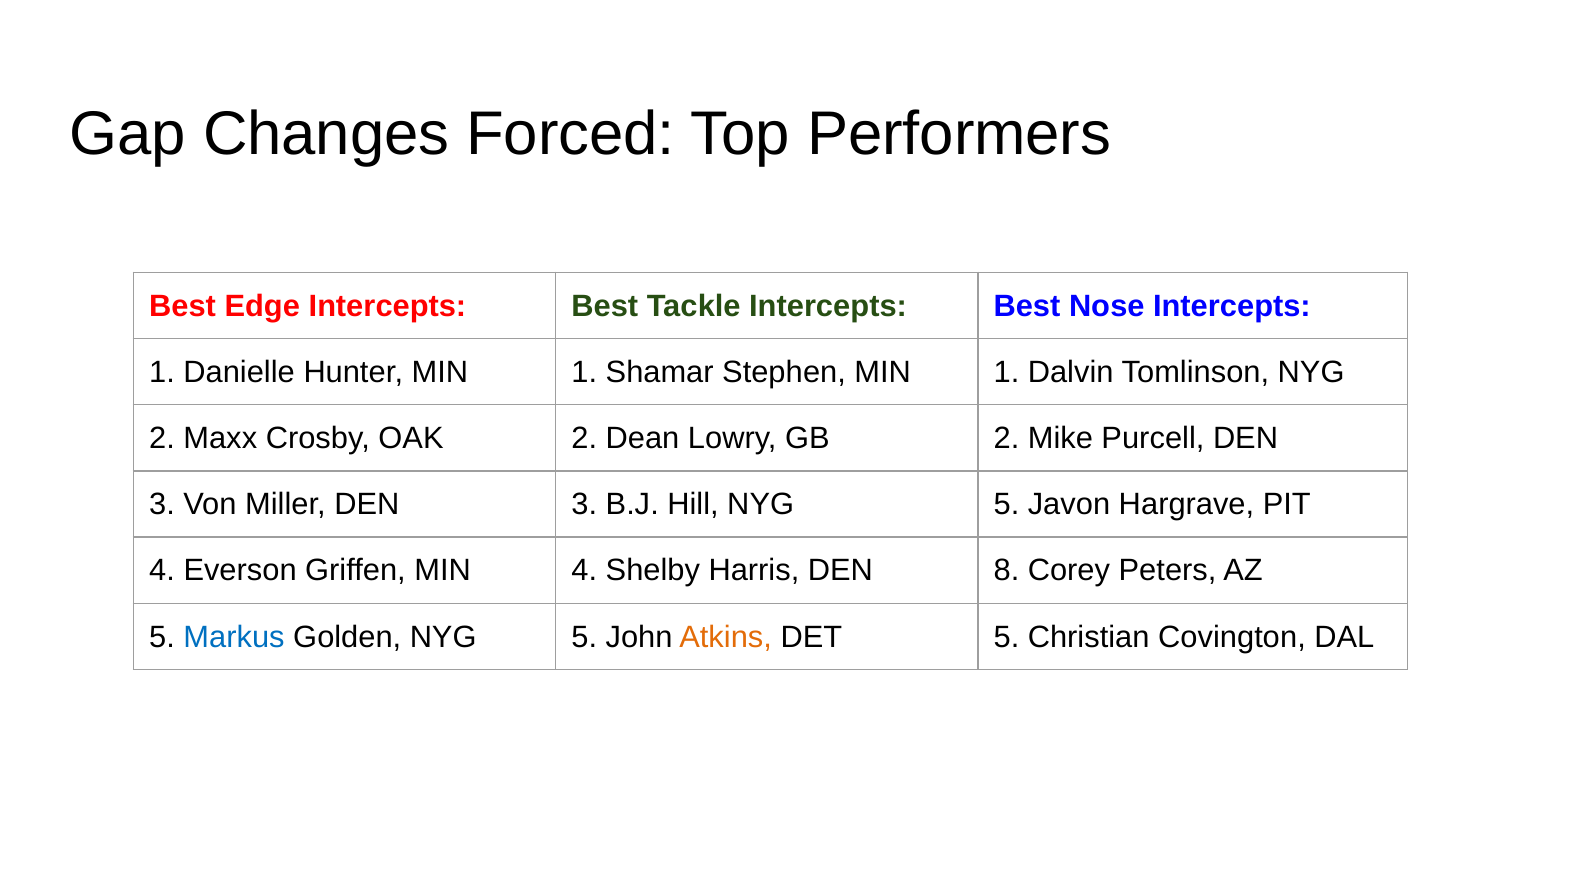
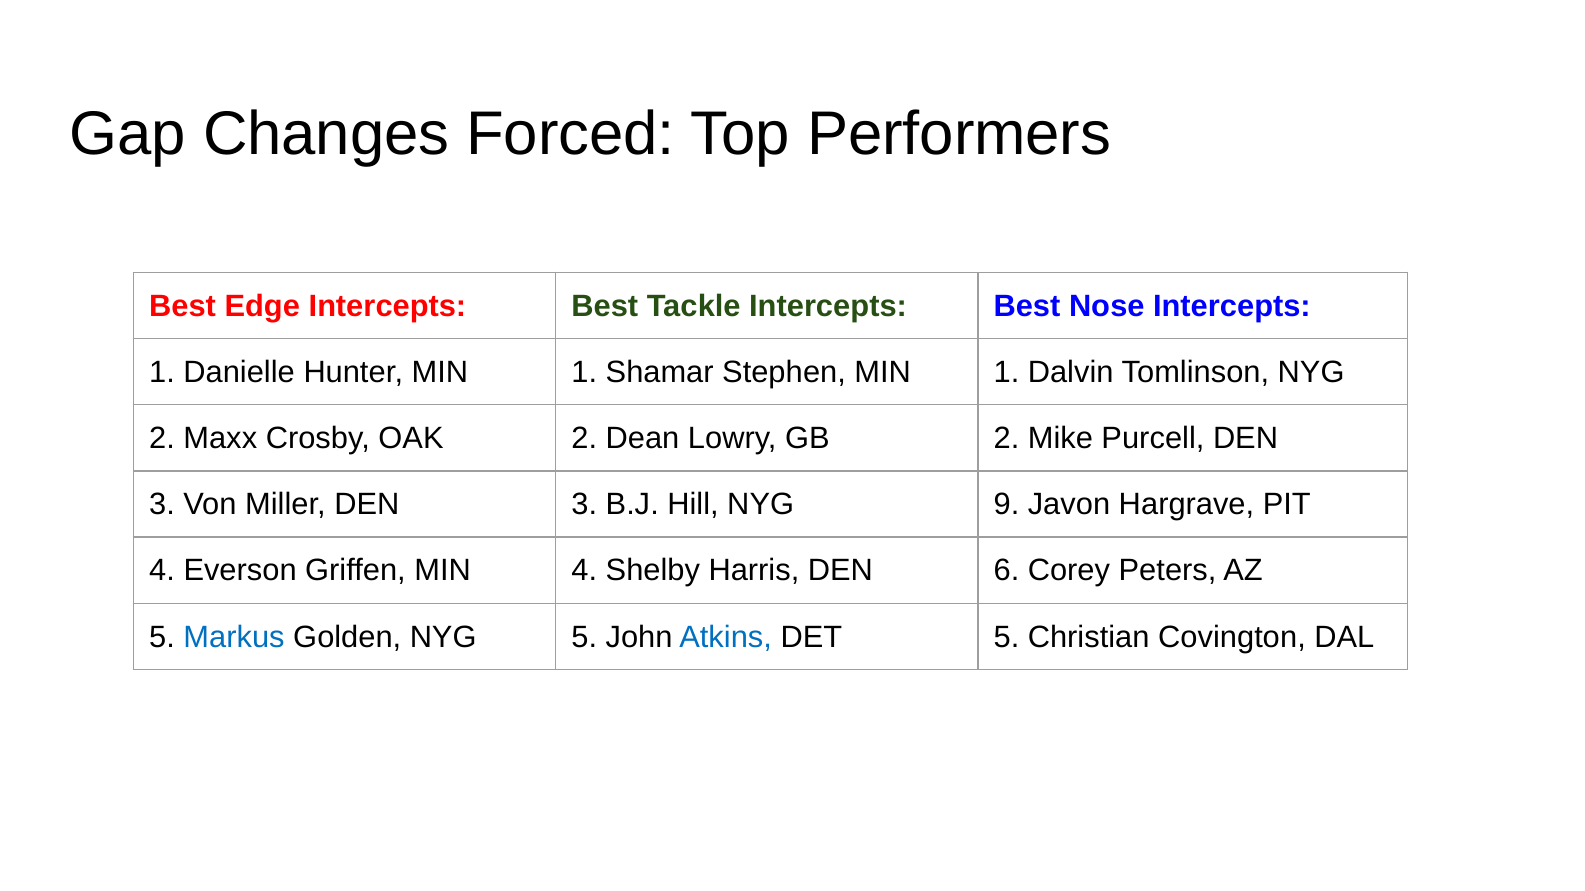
Hill NYG 5: 5 -> 9 (1006, 505)
8: 8 -> 6 (1006, 571)
Atkins colour: orange -> blue (726, 637)
